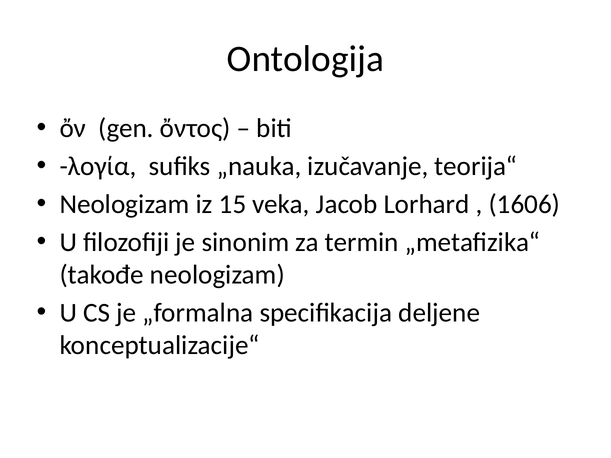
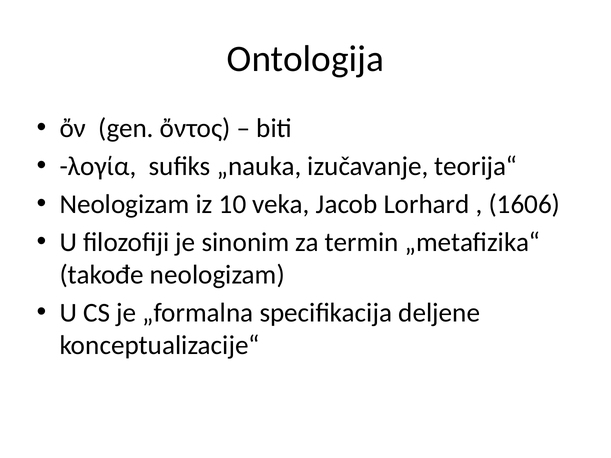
15: 15 -> 10 (233, 204)
